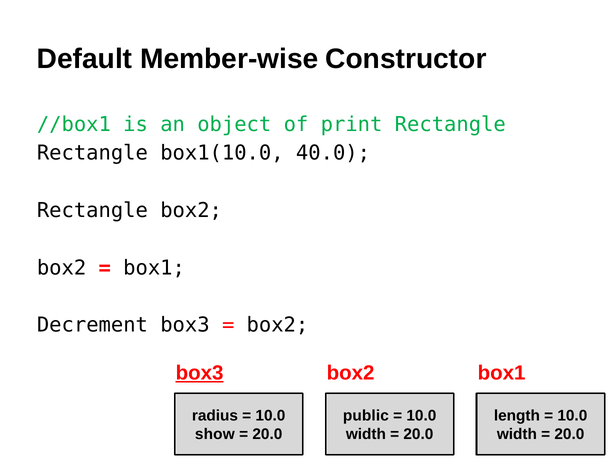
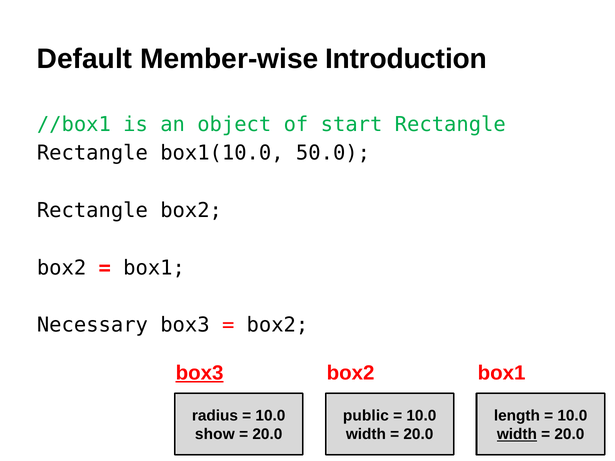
Constructor: Constructor -> Introduction (406, 59)
print: print -> start (352, 124)
40.0: 40.0 -> 50.0 (333, 153)
Decrement: Decrement -> Necessary (92, 325)
width underline: none -> present (517, 435)
